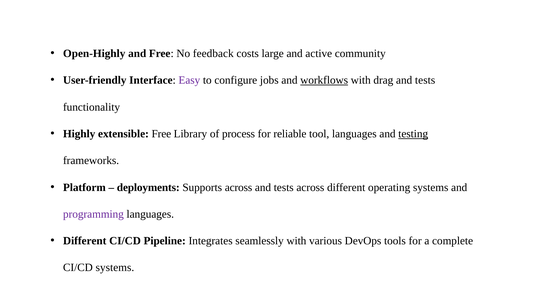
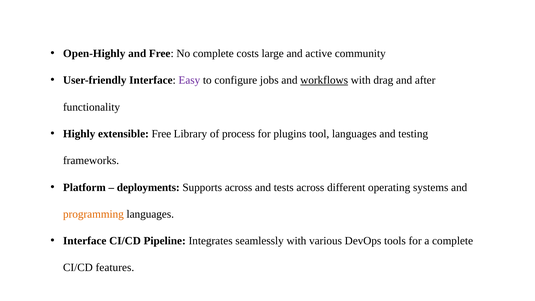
No feedback: feedback -> complete (213, 54)
drag and tests: tests -> after (425, 80)
reliable: reliable -> plugins (290, 134)
testing underline: present -> none (413, 134)
programming colour: purple -> orange (93, 214)
Different: Different -> Interface (85, 241)
CI/CD systems: systems -> features (115, 268)
